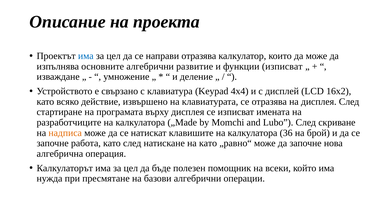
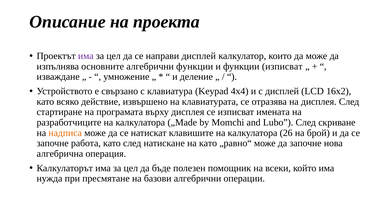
има colour: blue -> purple (86, 56)
направи отразява: отразява -> дисплей (199, 56)
алгебрични развитие: развитие -> функции (195, 66)
36: 36 -> 26 (286, 133)
